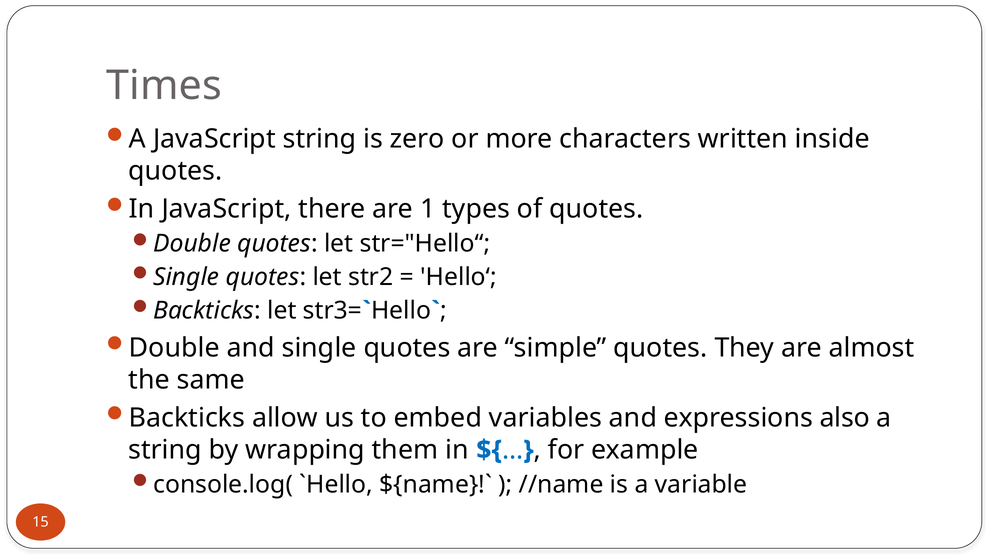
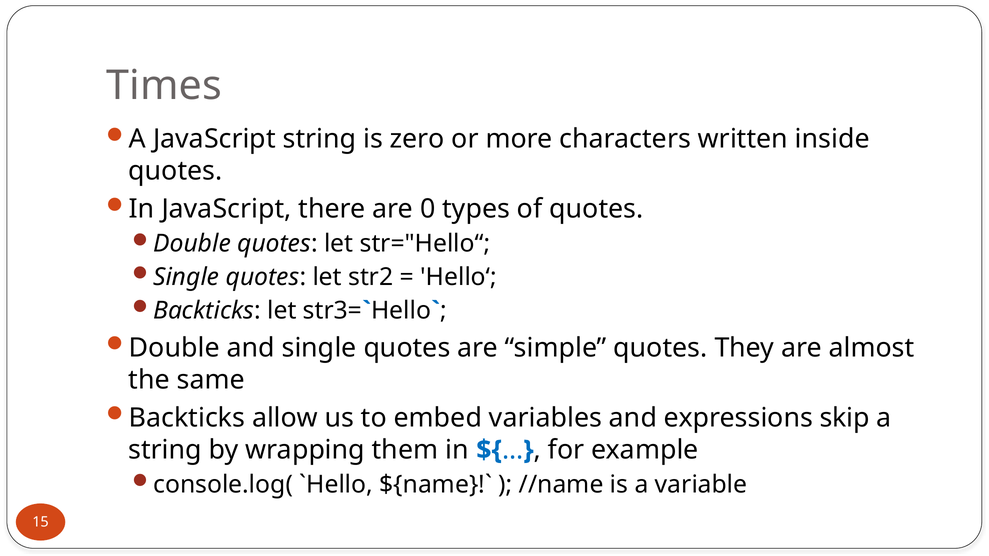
1: 1 -> 0 (428, 209)
also: also -> skip (845, 418)
